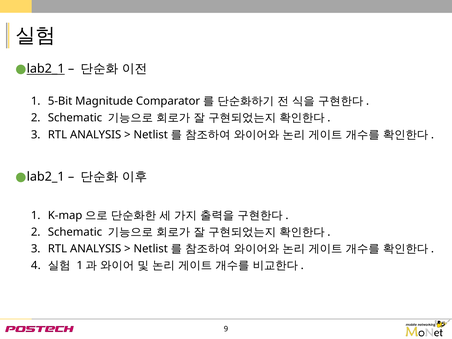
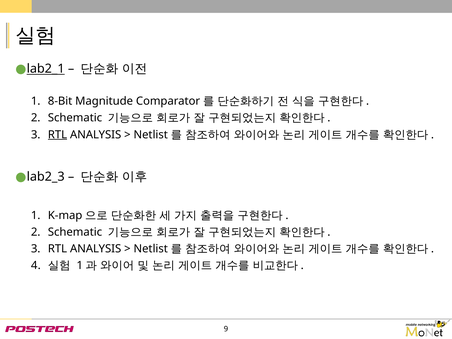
5-Bit: 5-Bit -> 8-Bit (60, 101)
RTL underline: none -> present (58, 135)
lab2_1: lab2_1 -> lab2_3 (46, 177)
